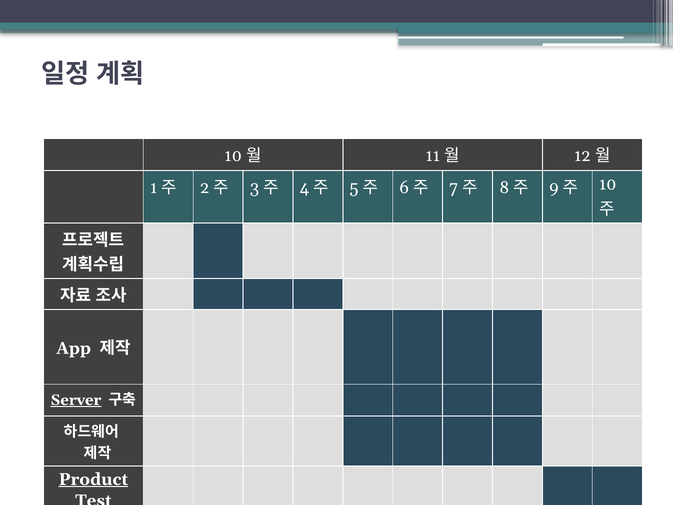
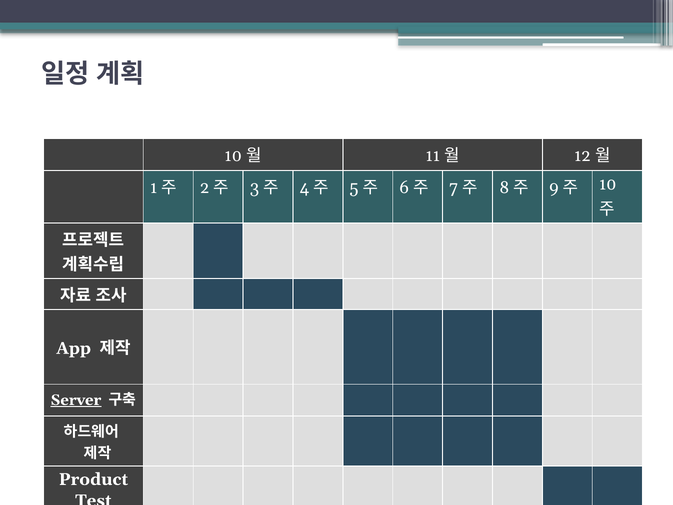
Product underline: present -> none (93, 479)
